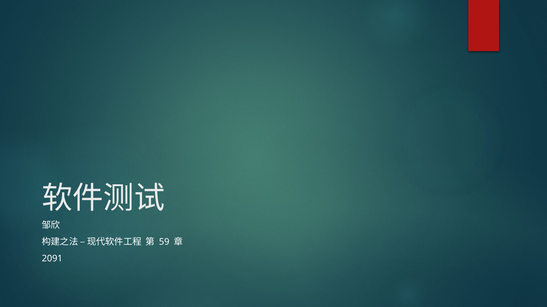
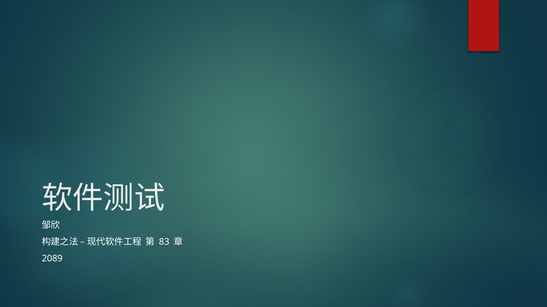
59: 59 -> 83 (164, 242)
2091: 2091 -> 2089 (52, 259)
